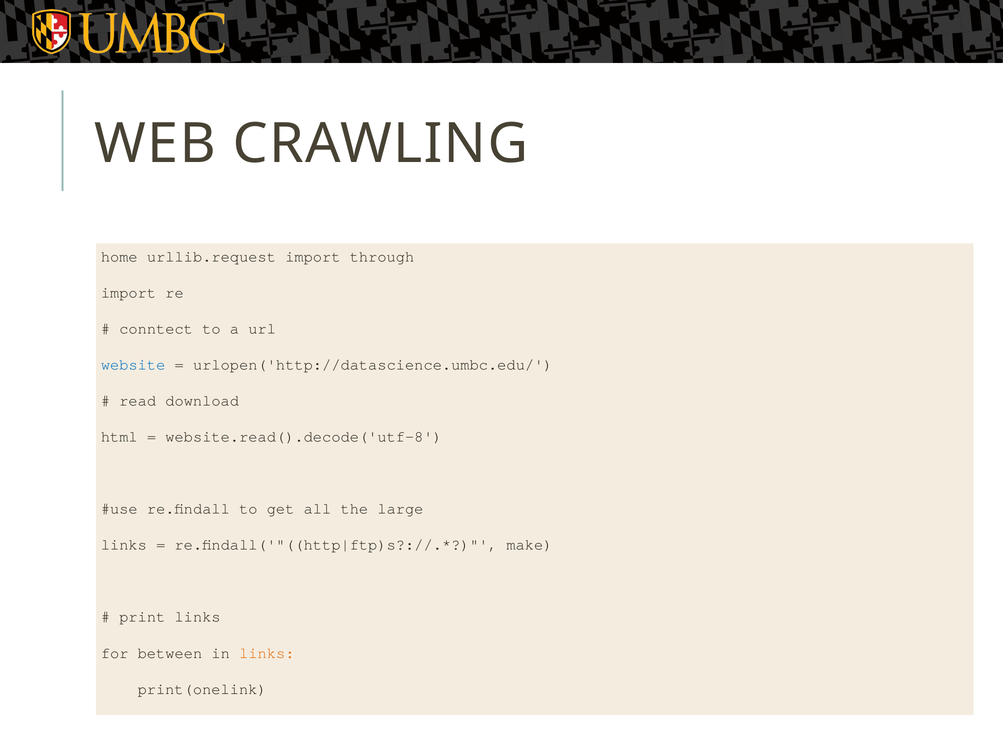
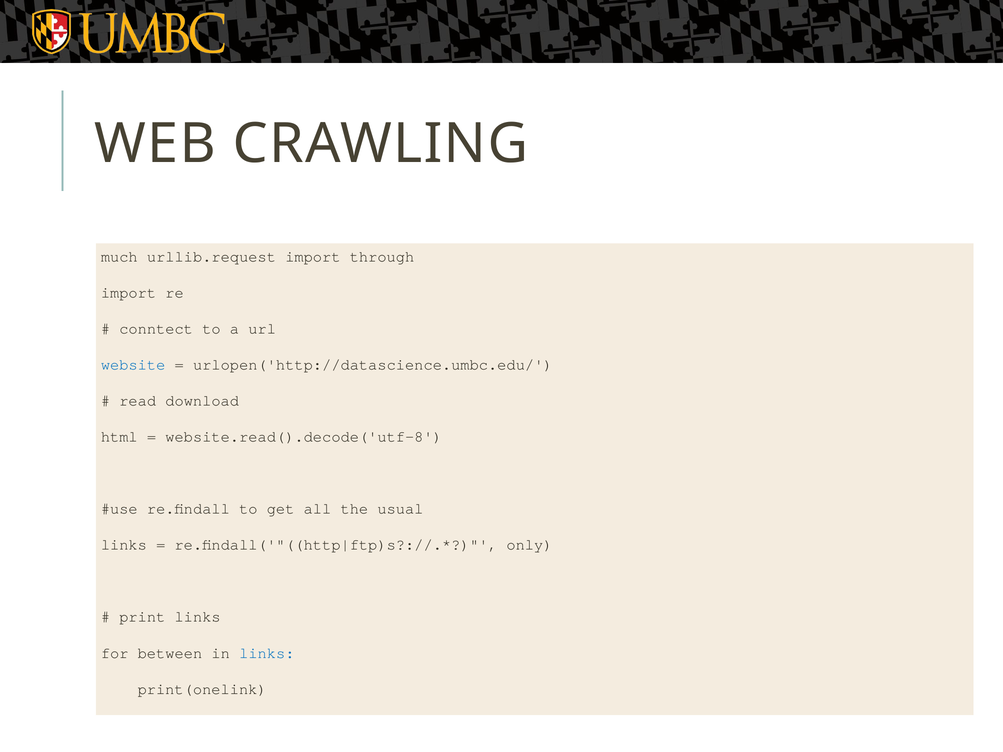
home: home -> much (119, 257)
large: large -> usual (400, 509)
make: make -> only (529, 545)
links colour: orange -> blue (267, 653)
